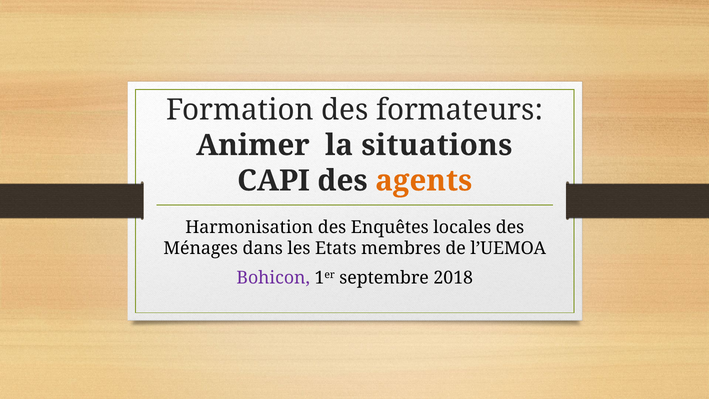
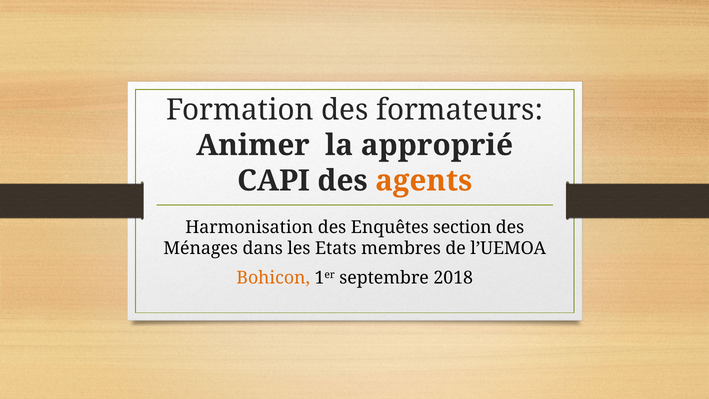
situations: situations -> approprié (437, 145)
locales: locales -> section (462, 227)
Bohicon colour: purple -> orange (273, 278)
